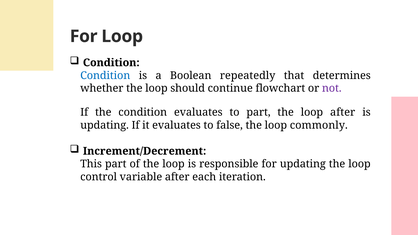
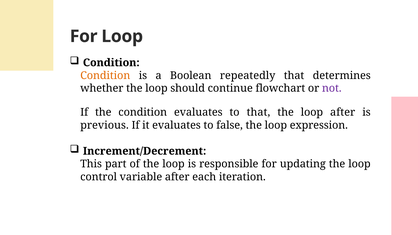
Condition colour: blue -> orange (105, 76)
to part: part -> that (258, 113)
updating: updating -> previous (104, 125)
commonly: commonly -> expression (319, 125)
